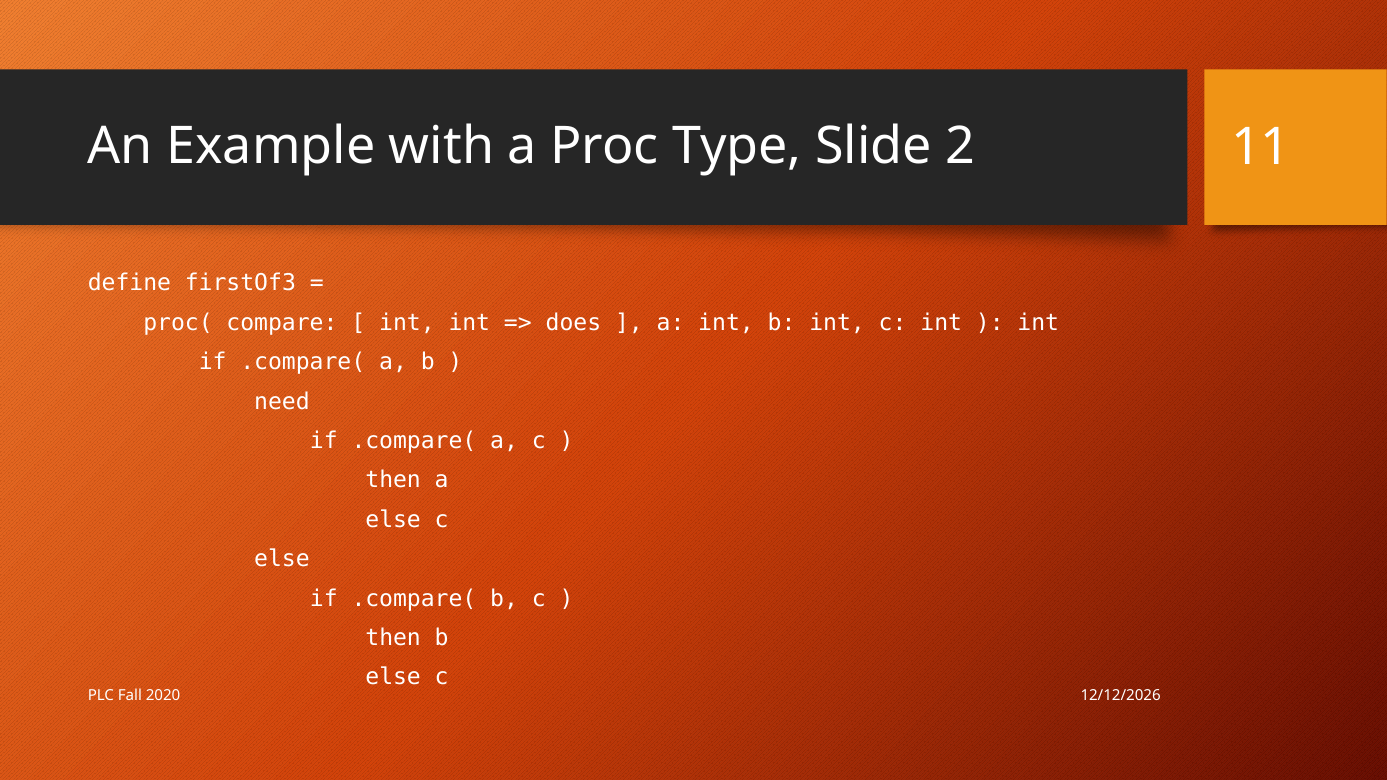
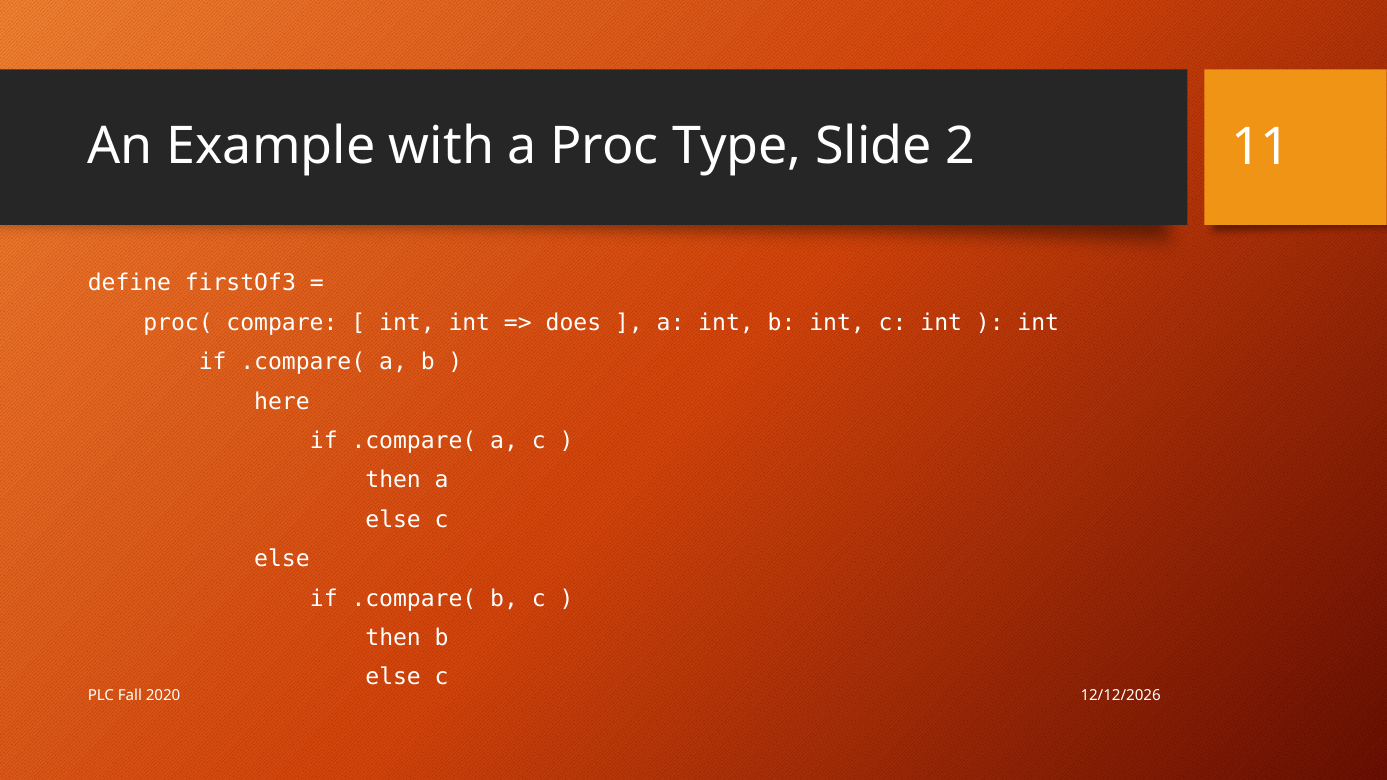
need: need -> here (282, 402)
